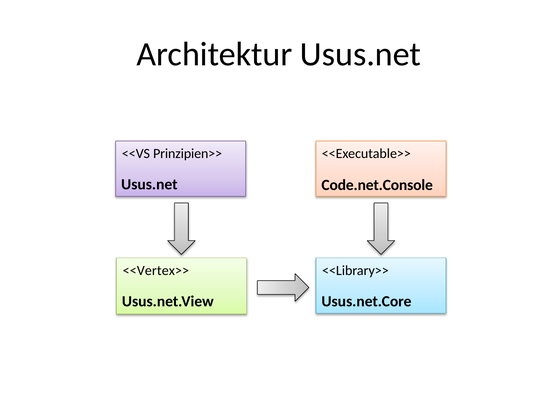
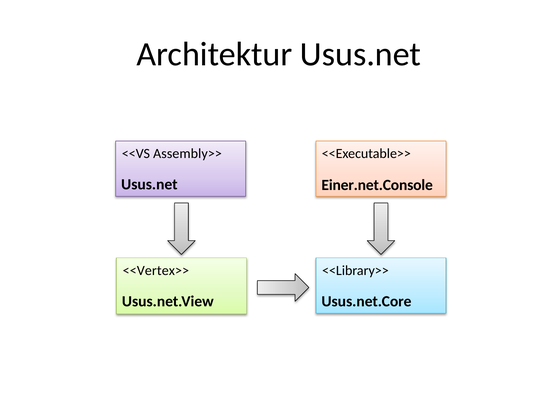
Prinzipien>>: Prinzipien>> -> Assembly>> (187, 153)
Code.net.Console: Code.net.Console -> Einer.net.Console (377, 185)
